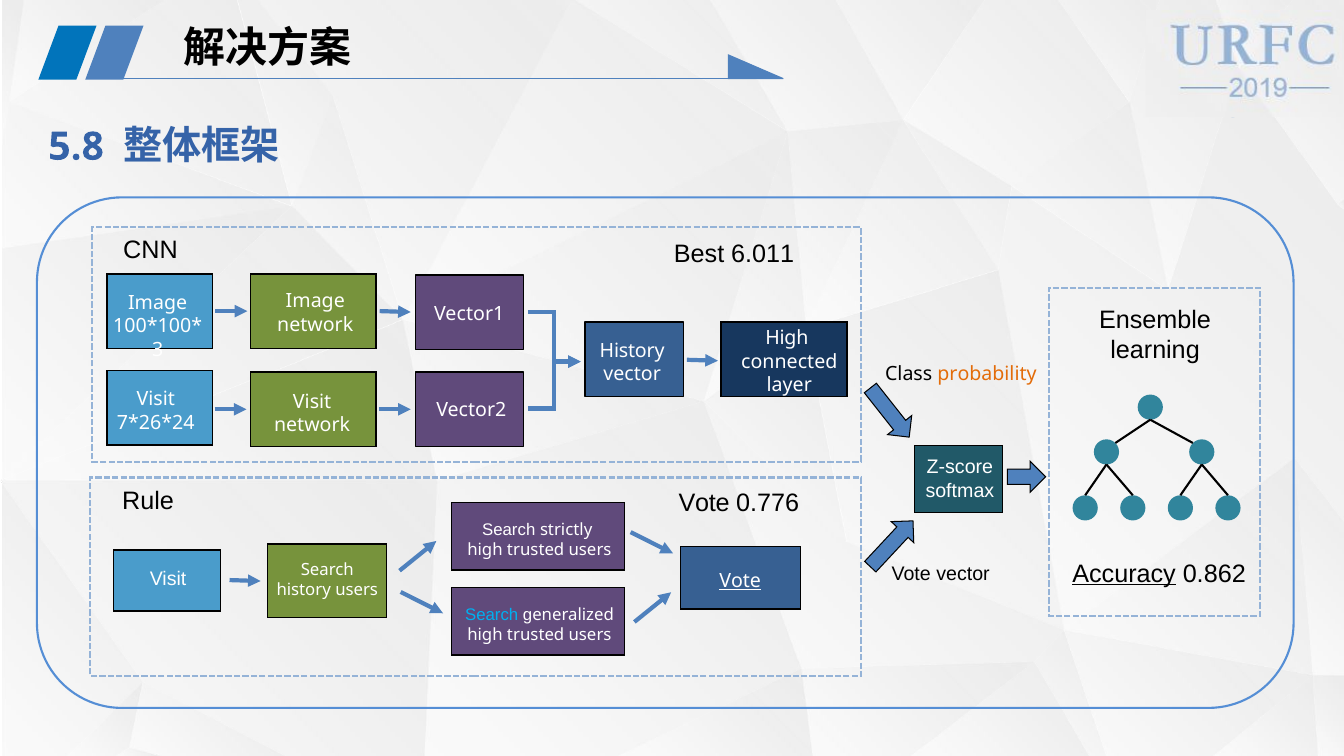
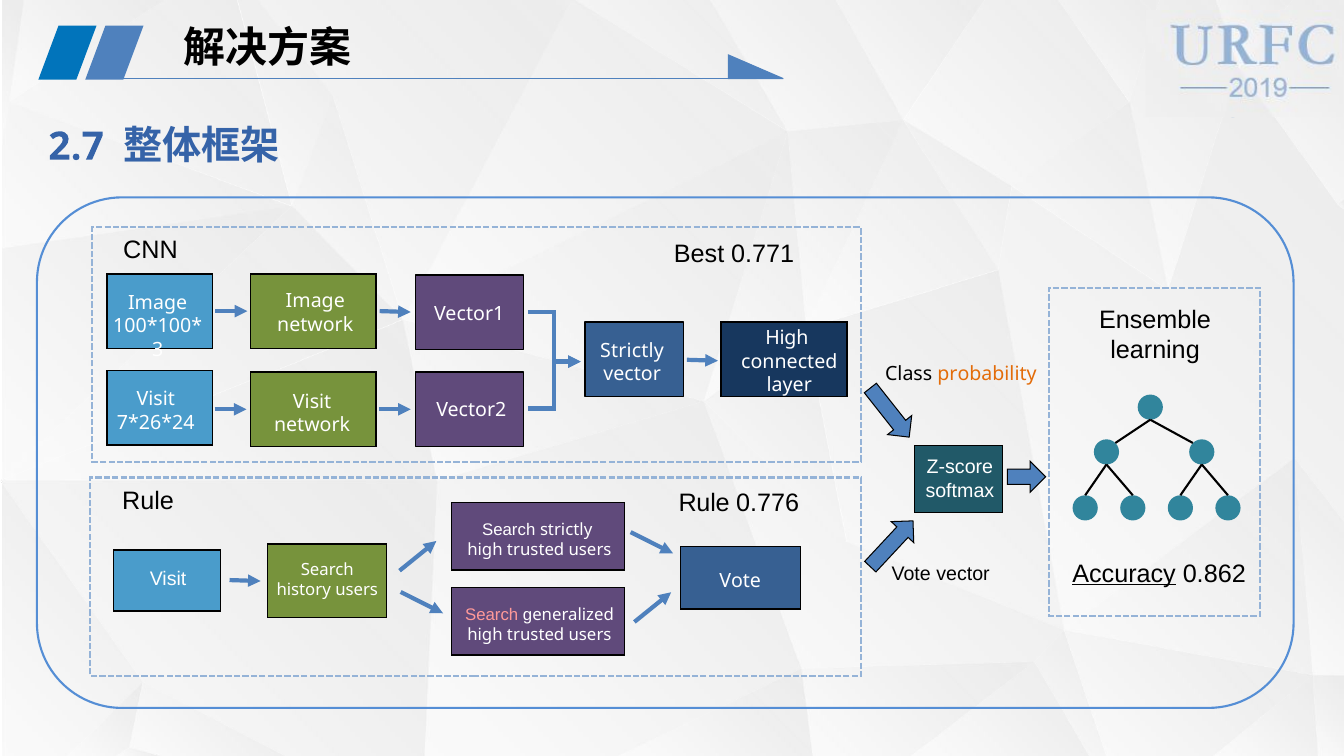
5.8: 5.8 -> 2.7 (76, 147)
6.011: 6.011 -> 0.771 (763, 254)
History: History -> Strictly (632, 351)
Vote: Vote -> Rule (704, 503)
Vote underline: present -> none (740, 581)
Search colour: light blue -> pink (492, 615)
